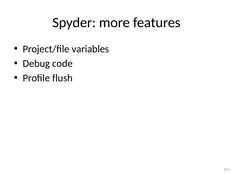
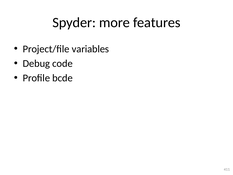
flush: flush -> bcde (63, 78)
